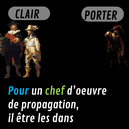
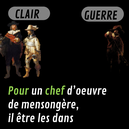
PORTER: PORTER -> GUERRE (101, 16)
Pour colour: light blue -> light green (18, 91)
propagation: propagation -> mensongère (50, 105)
